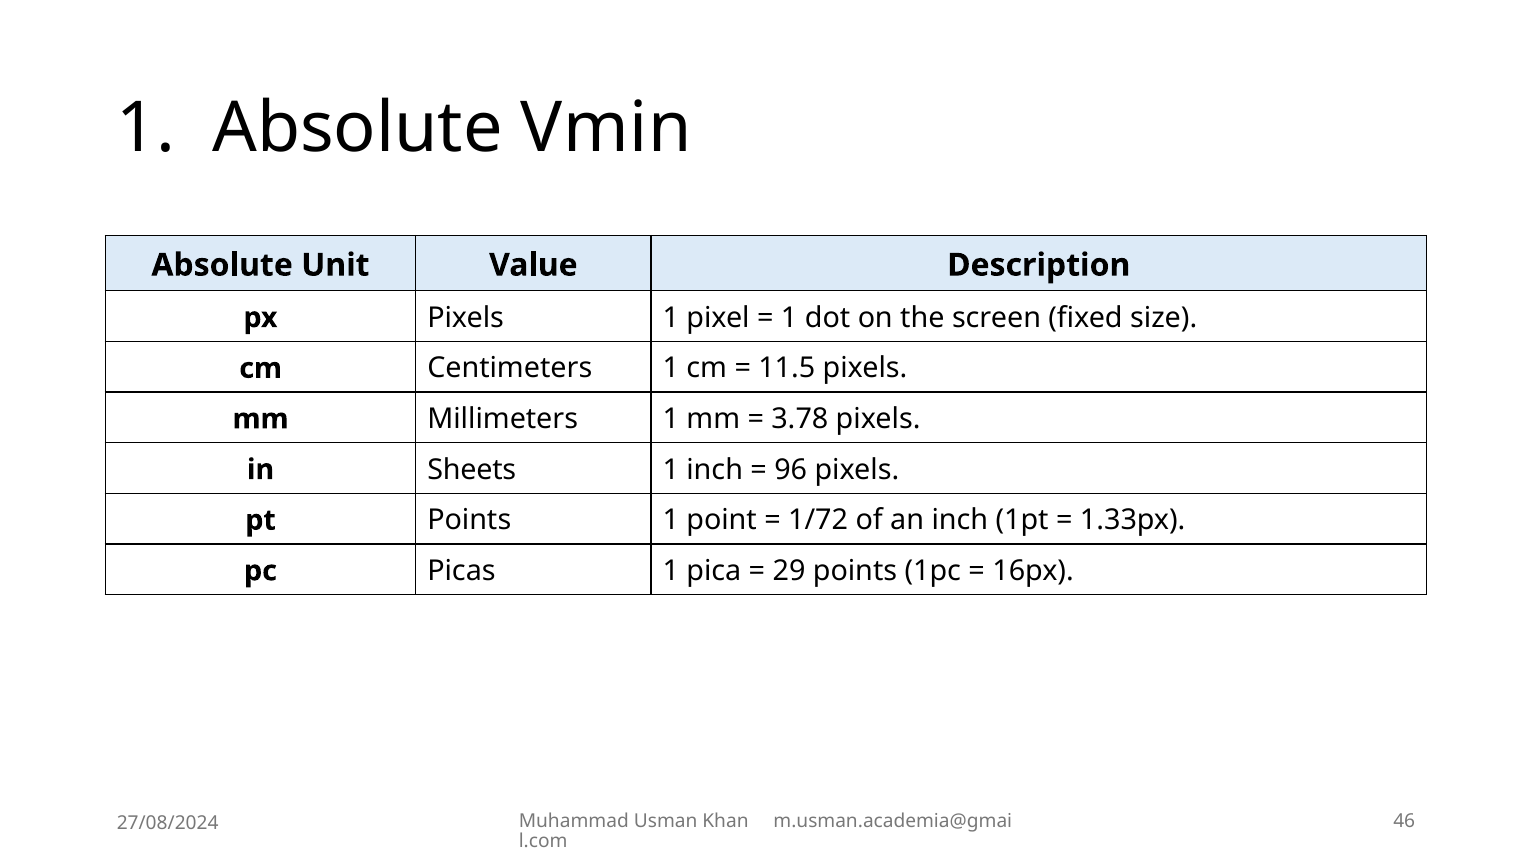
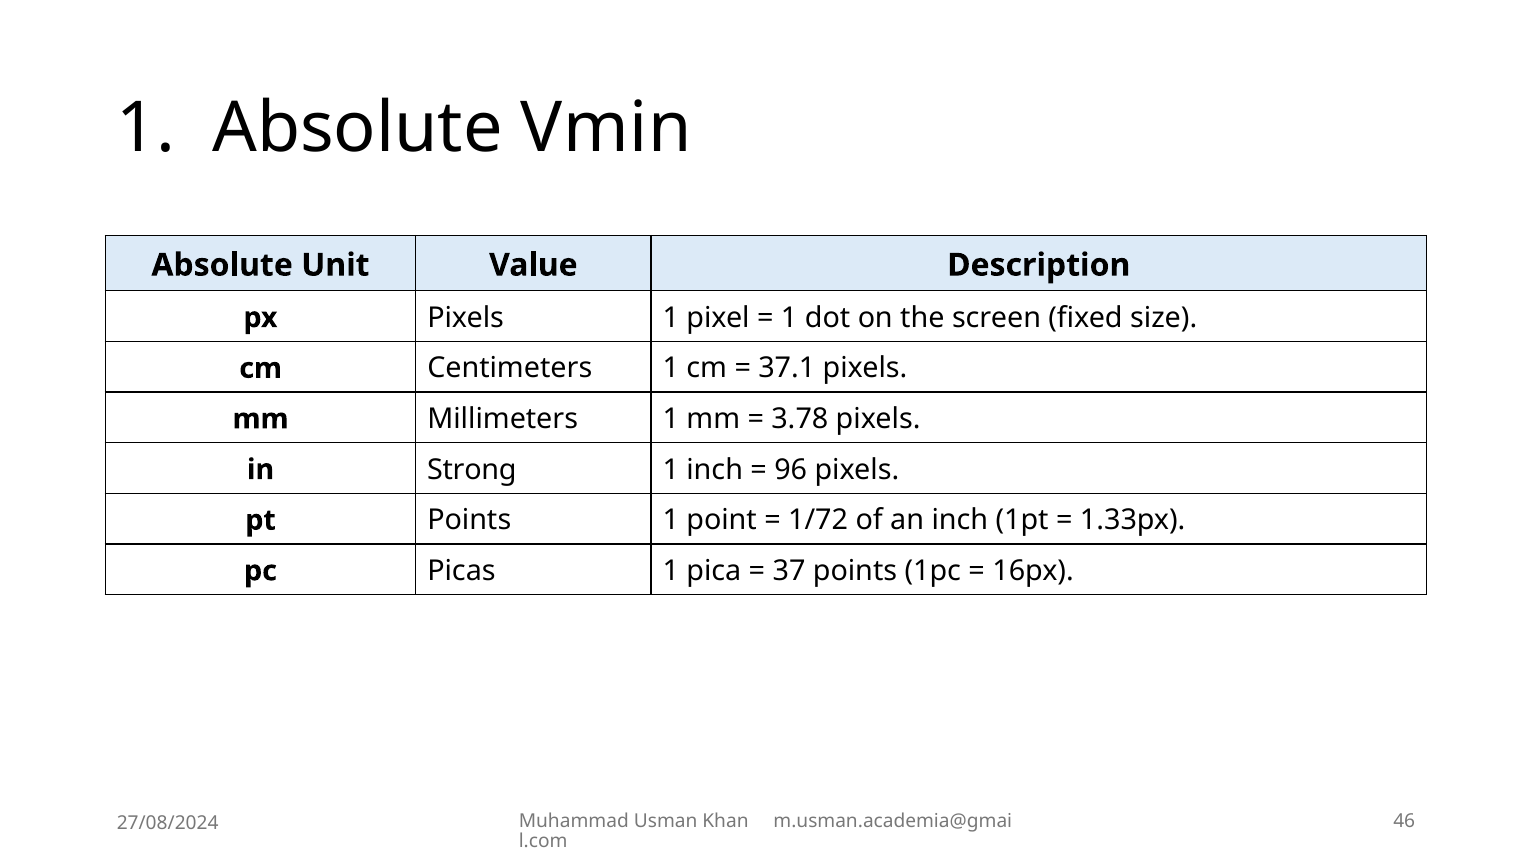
11.5: 11.5 -> 37.1 (787, 368)
Sheets: Sheets -> Strong (472, 469)
29: 29 -> 37 (789, 571)
